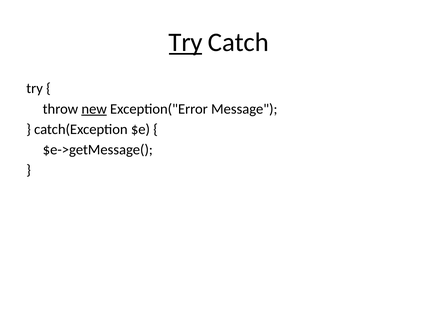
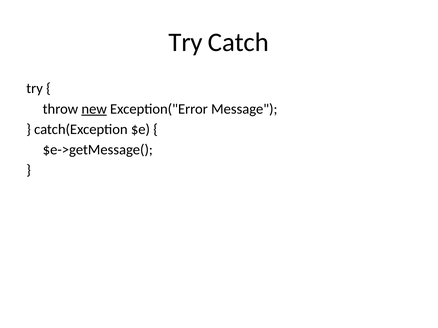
Try underline: present -> none (186, 42)
